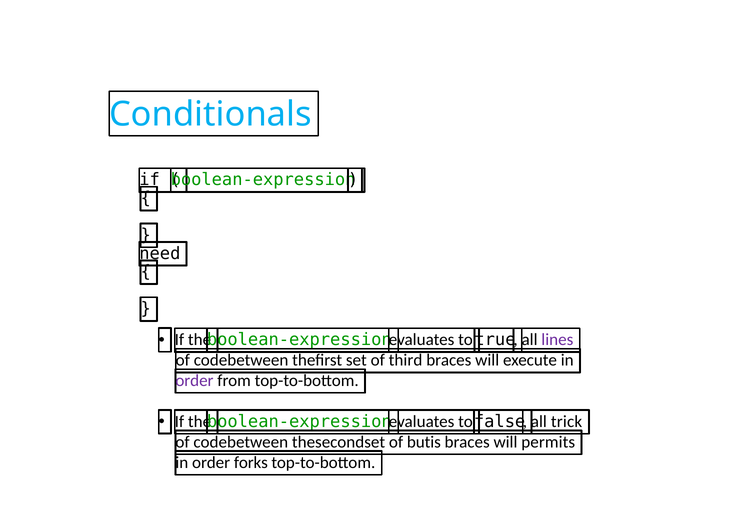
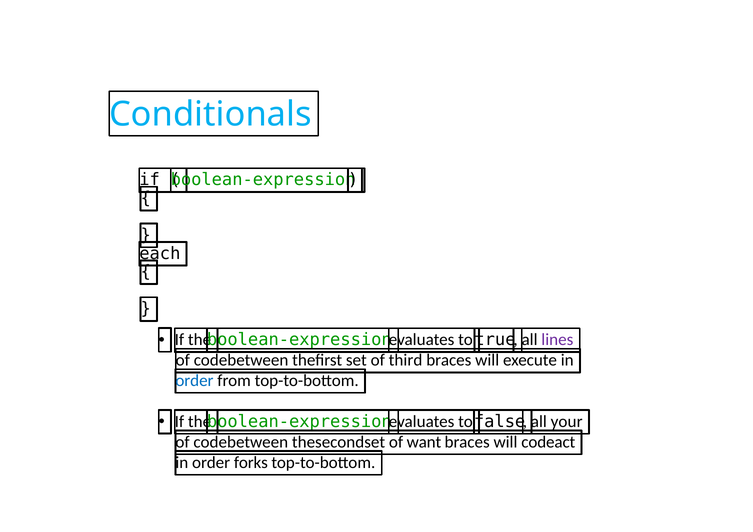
need: need -> each (160, 253)
order colour: purple -> blue (194, 381)
trick: trick -> your (567, 422)
butis: butis -> want (424, 442)
permits: permits -> codeact (548, 442)
